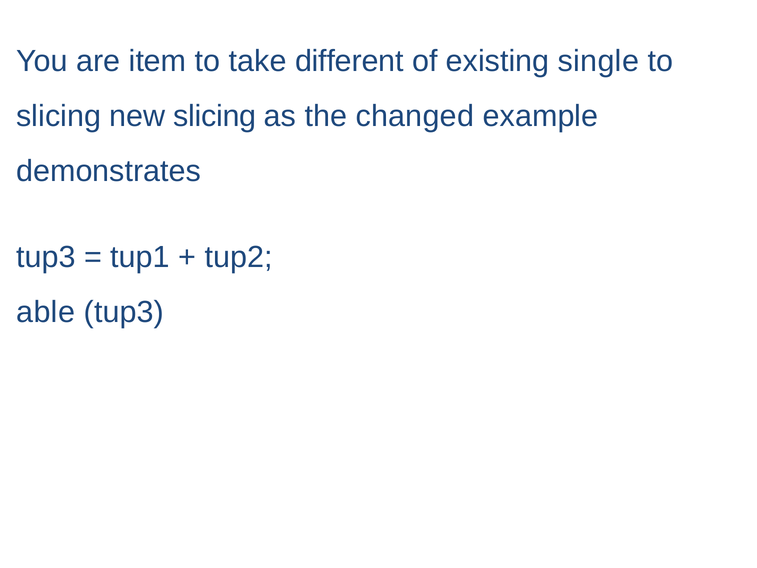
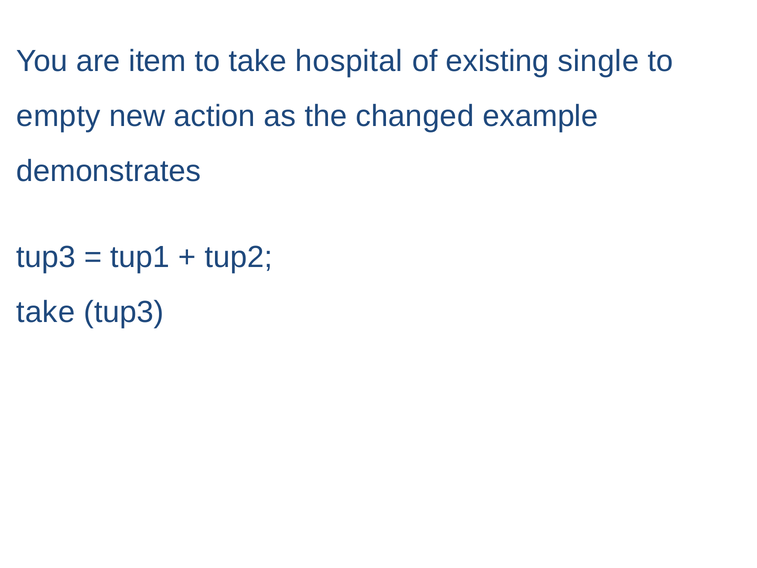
different: different -> hospital (349, 61)
slicing: slicing -> empty (58, 116)
new slicing: slicing -> action (215, 116)
able: able -> take (46, 312)
